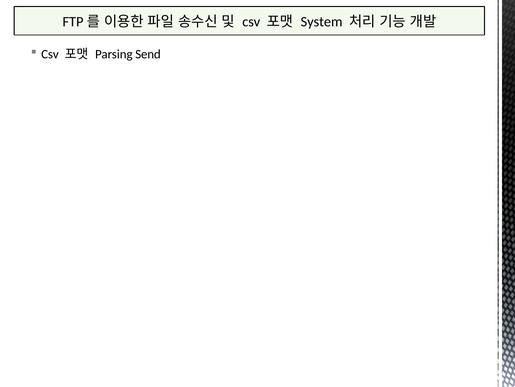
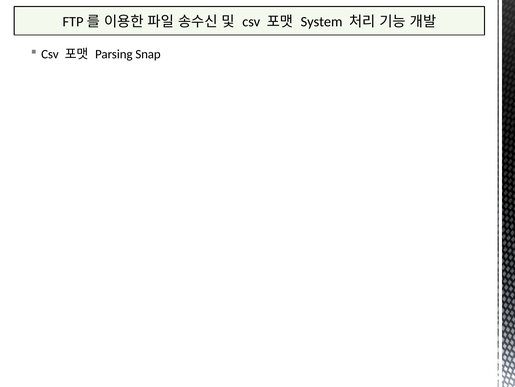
Send: Send -> Snap (148, 54)
